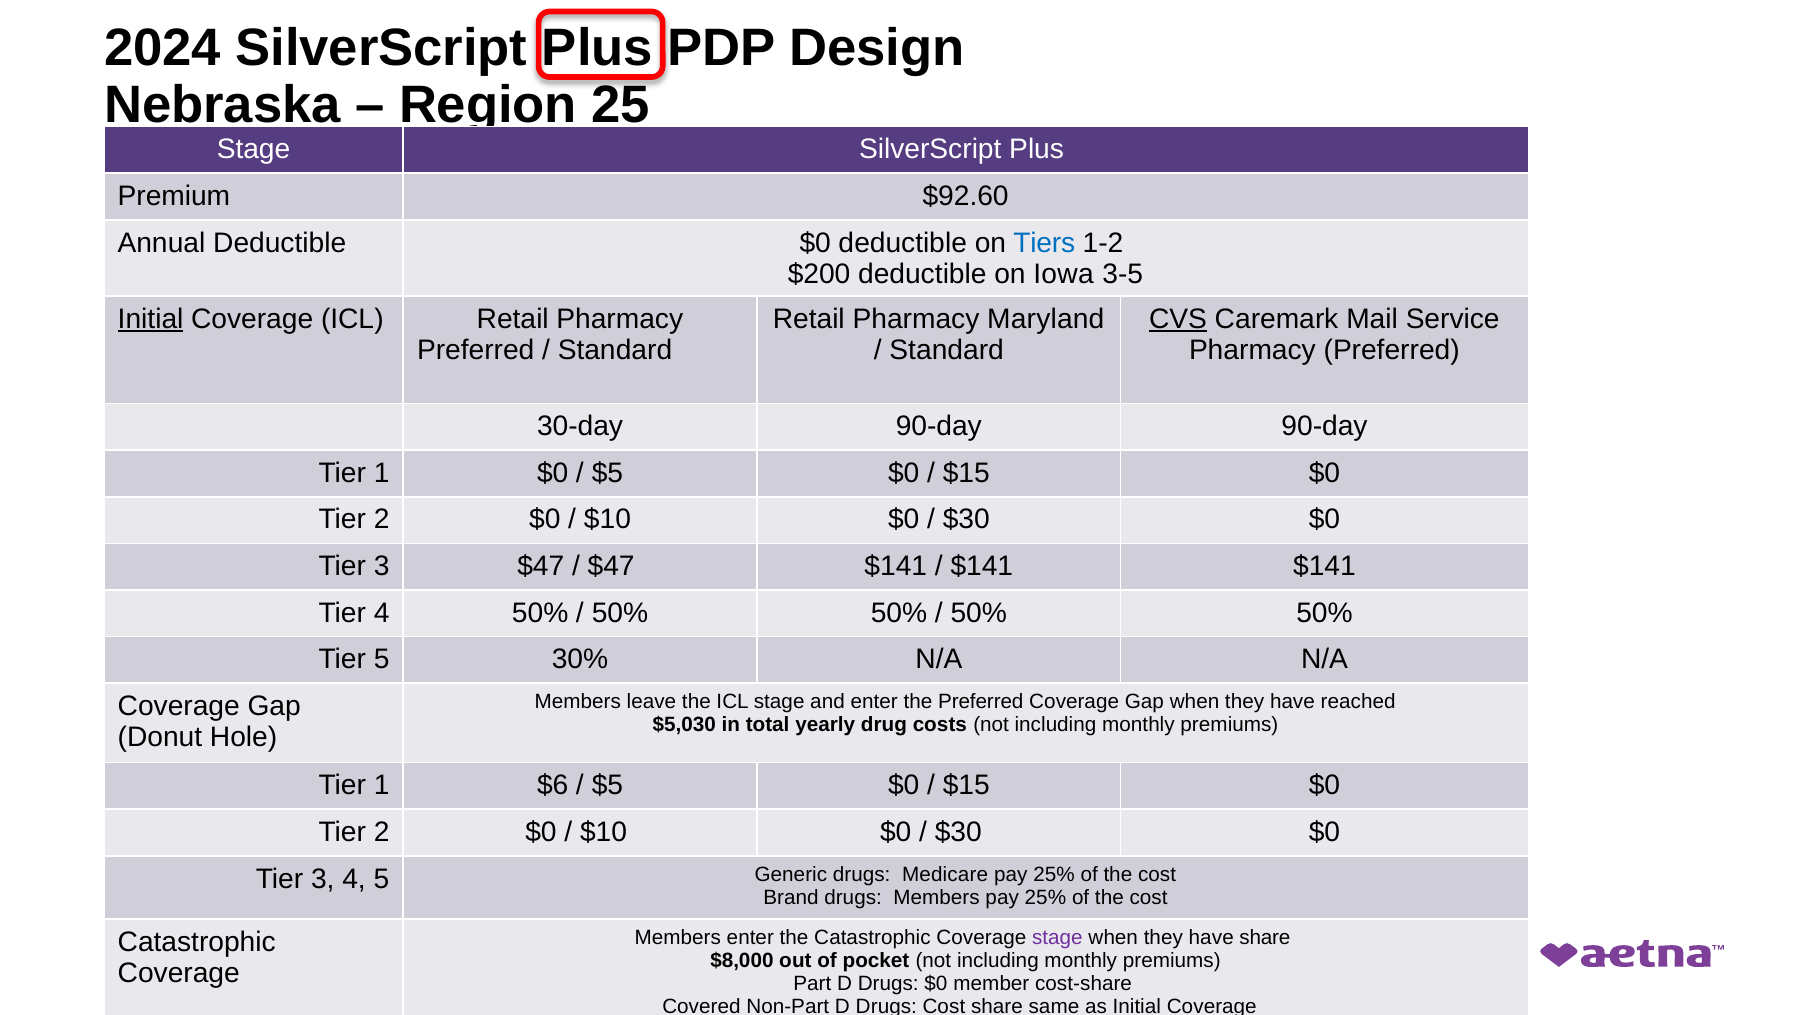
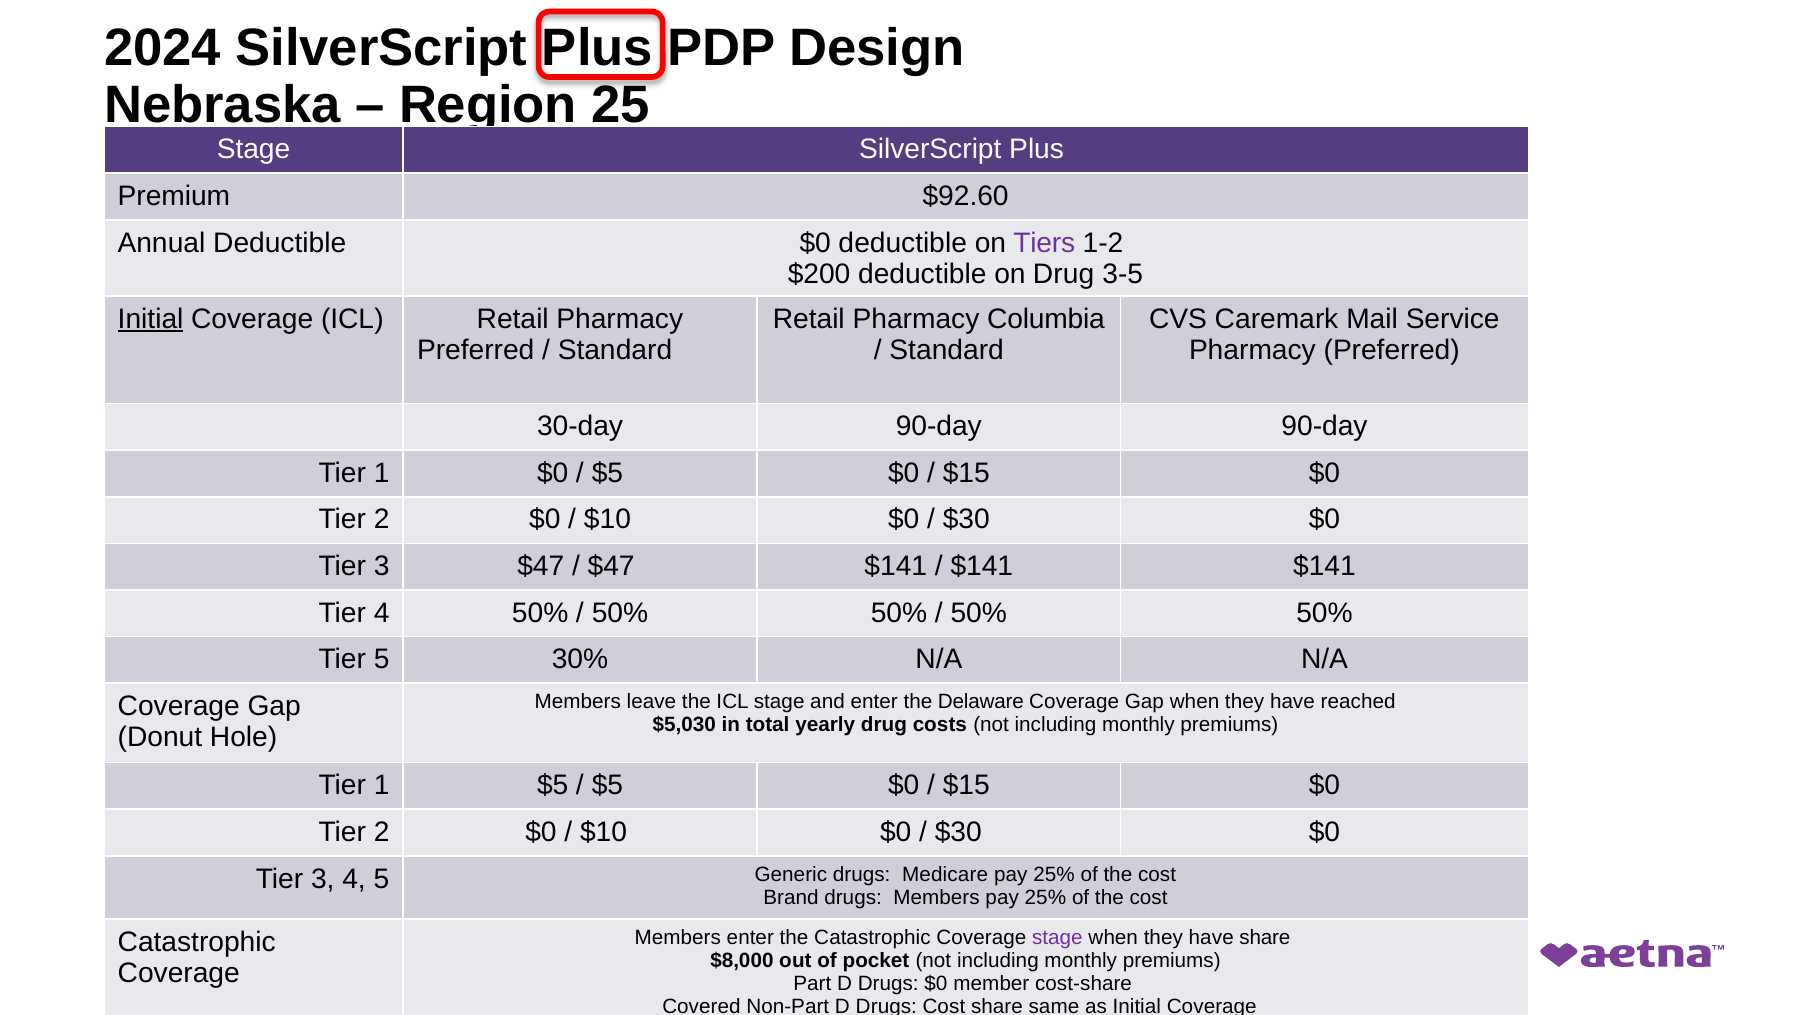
Tiers colour: blue -> purple (1044, 243)
on Iowa: Iowa -> Drug (1064, 274)
Maryland: Maryland -> Columbia (1046, 319)
CVS underline: present -> none (1178, 319)
the Preferred: Preferred -> Delaware (981, 702)
1 $6: $6 -> $5 (553, 786)
